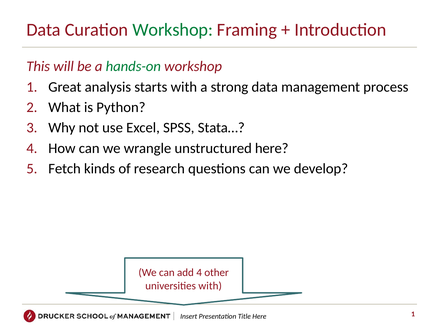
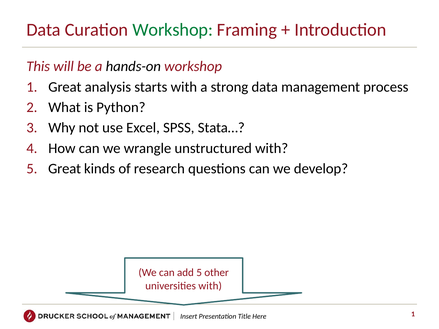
hands-on colour: green -> black (133, 66)
unstructured here: here -> with (272, 148)
Fetch: Fetch -> Great (65, 169)
add 4: 4 -> 5 (199, 273)
